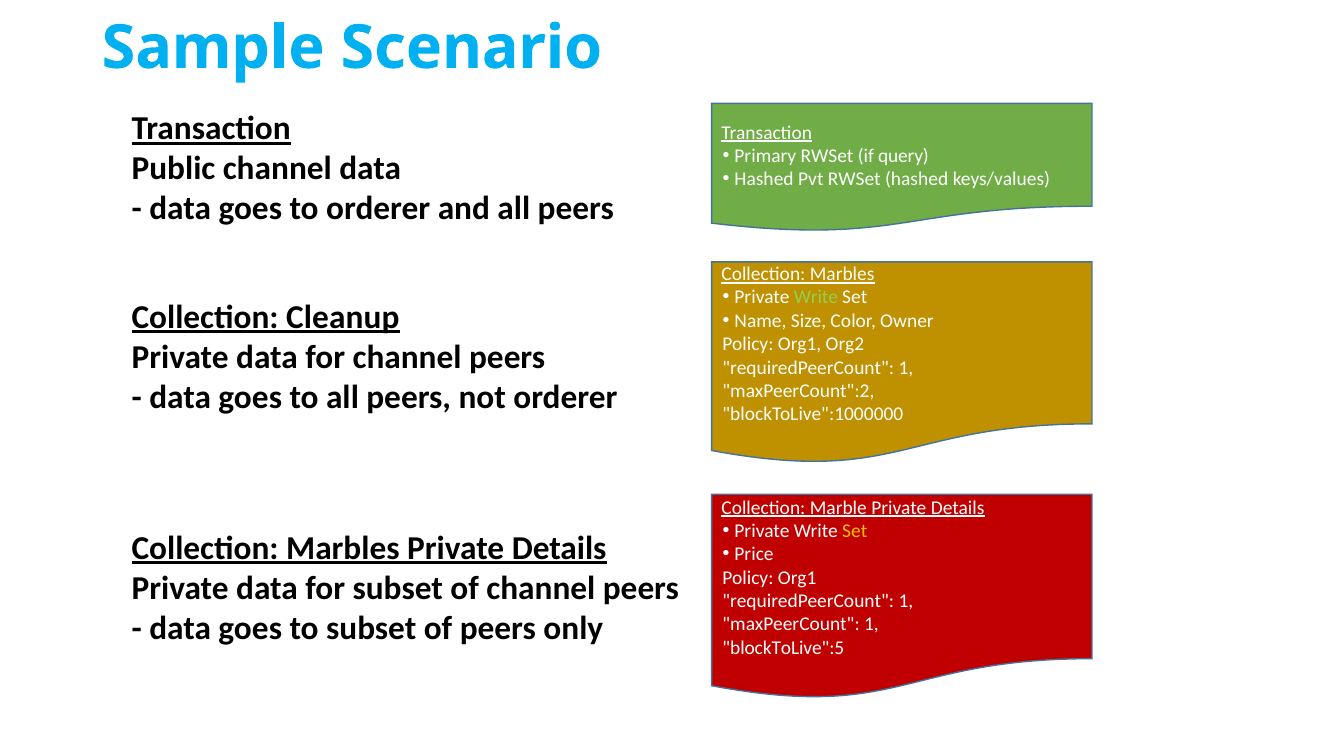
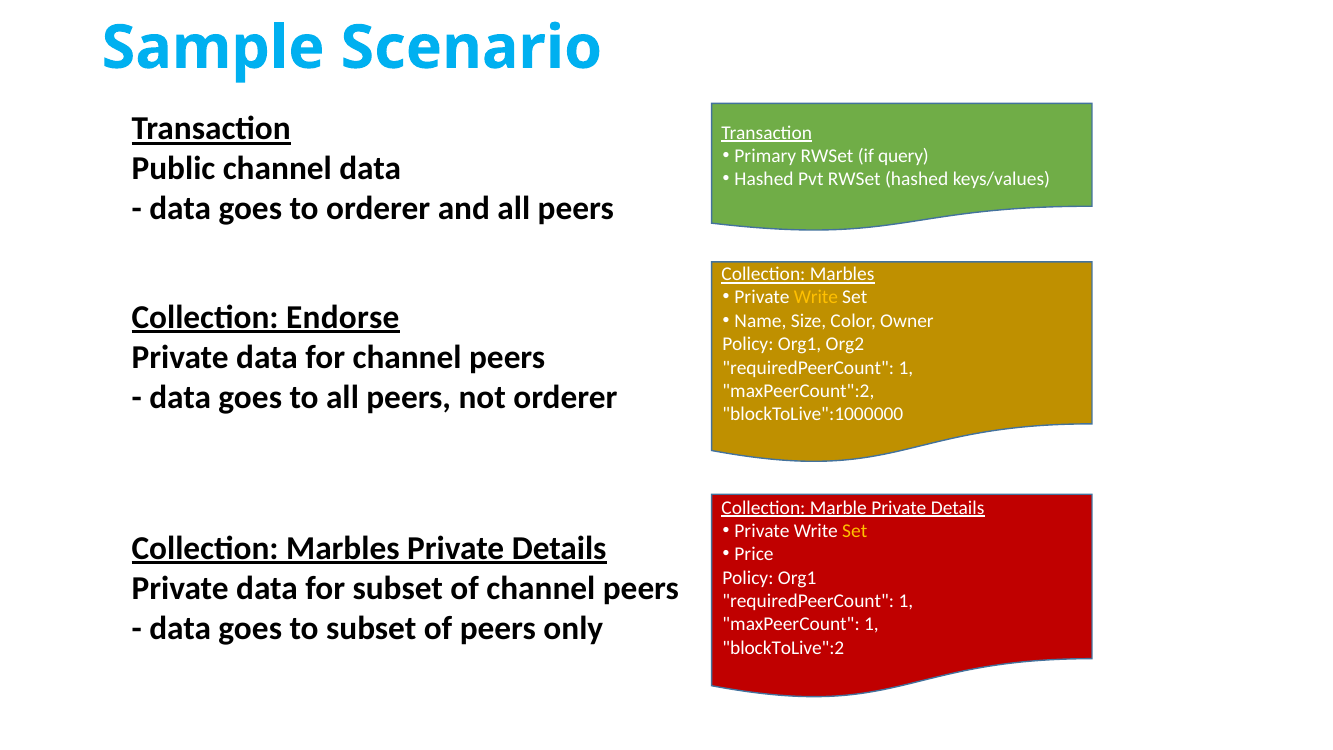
Write colour: light green -> yellow (816, 297)
Cleanup: Cleanup -> Endorse (343, 317)
blockToLive":5: blockToLive":5 -> blockToLive":2 (783, 648)
